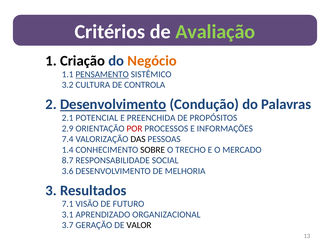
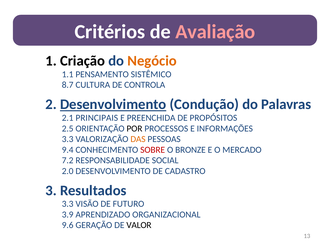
Avaliação colour: light green -> pink (215, 32)
PENSAMENTO underline: present -> none (102, 74)
3.2: 3.2 -> 8.7 (68, 85)
POTENCIAL: POTENCIAL -> PRINCIPAIS (97, 118)
2.9: 2.9 -> 2.5 (68, 129)
POR colour: red -> black (134, 129)
7.4: 7.4 -> 3.3 (68, 139)
DAS colour: black -> orange (138, 139)
1.4: 1.4 -> 9.4 (68, 150)
SOBRE colour: black -> red (153, 150)
TRECHO: TRECHO -> BRONZE (190, 150)
8.7: 8.7 -> 7.2 (68, 161)
3.6: 3.6 -> 2.0 (68, 171)
MELHORIA: MELHORIA -> CADASTRO (185, 171)
7.1: 7.1 -> 3.3 (68, 204)
3.1: 3.1 -> 3.9 (68, 215)
3.7: 3.7 -> 9.6 (68, 226)
